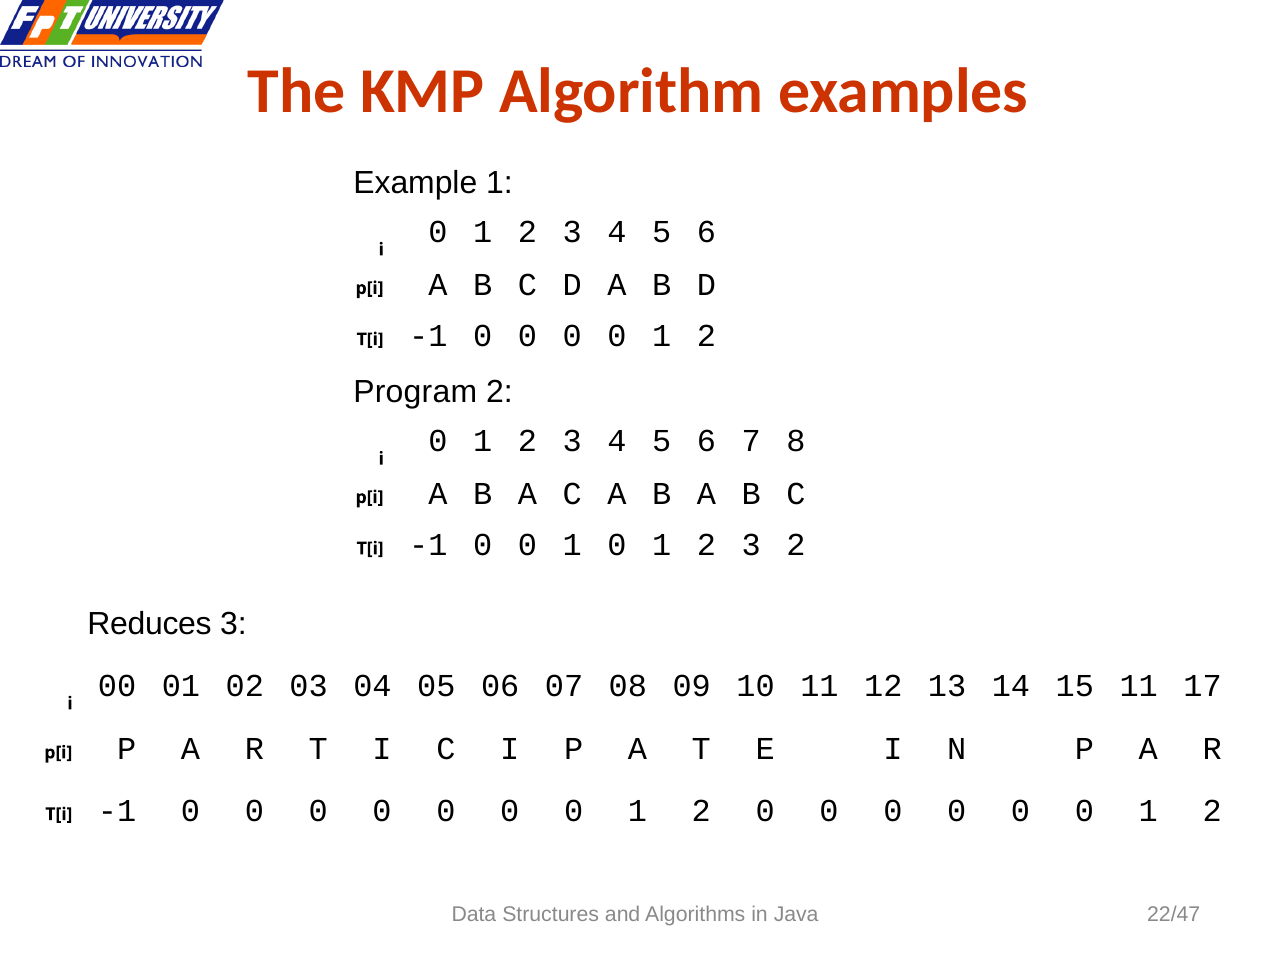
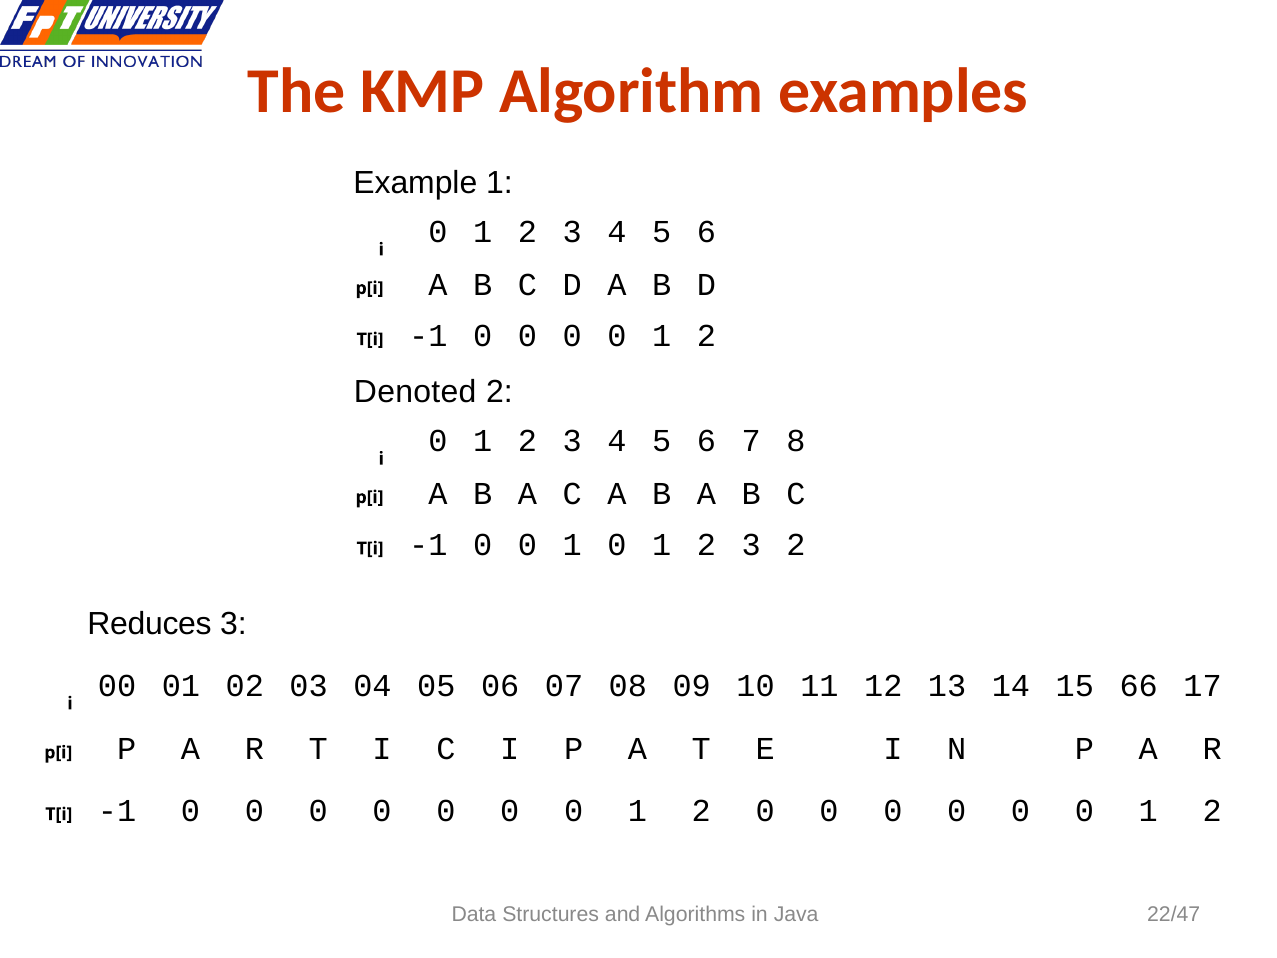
Program: Program -> Denoted (415, 392)
15 11: 11 -> 66 (1139, 685)
